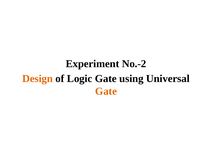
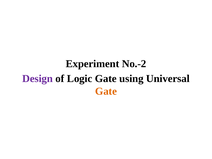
Design colour: orange -> purple (38, 79)
